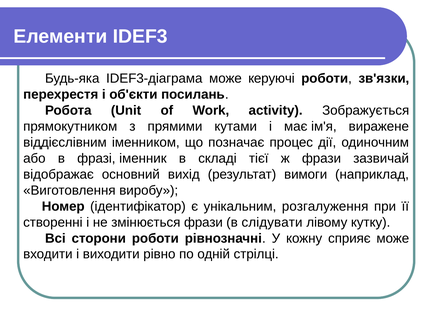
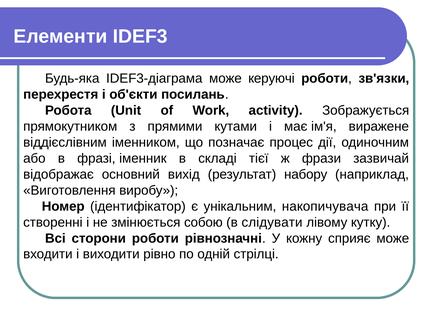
вимоги: вимоги -> набору (306, 174)
розгалуження: розгалуження -> накопичувача (325, 206)
змінюється фрази: фрази -> собою (203, 222)
